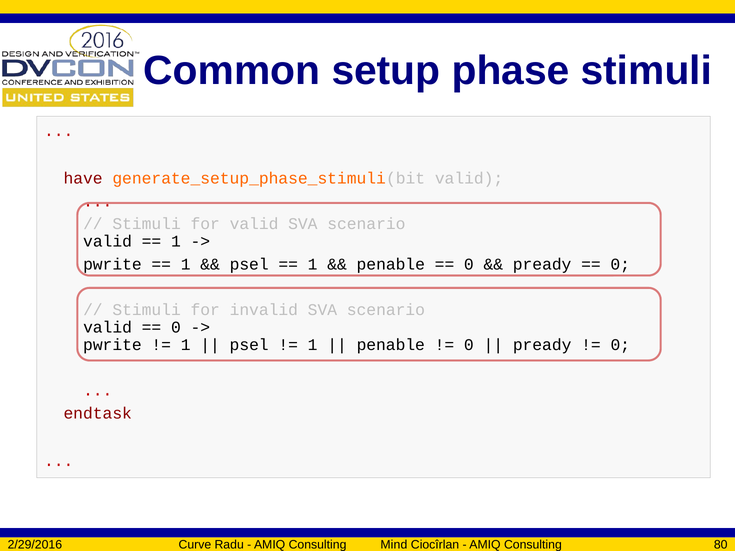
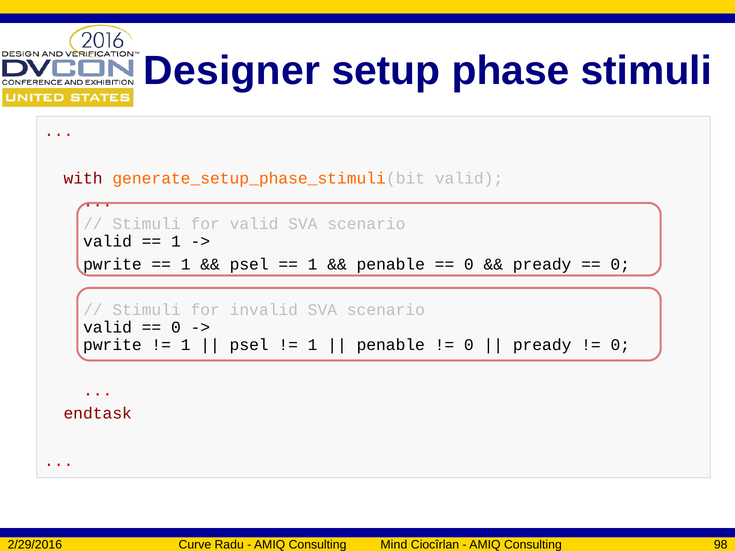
Common: Common -> Designer (232, 71)
have: have -> with (83, 179)
80: 80 -> 98 (721, 545)
